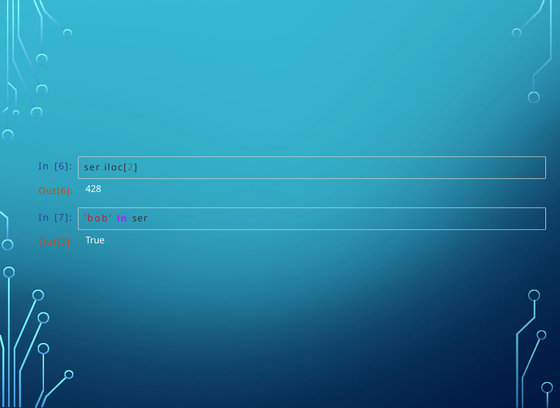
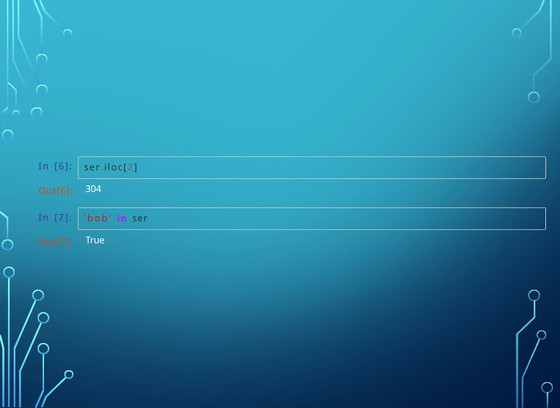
428: 428 -> 304 (93, 189)
